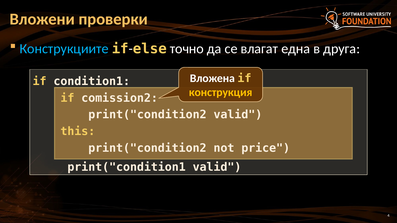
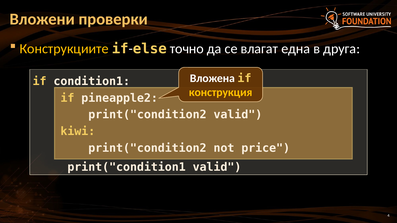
Конструкциите colour: light blue -> yellow (64, 49)
comission2: comission2 -> pineapple2 (120, 98)
this: this -> kiwi (78, 132)
